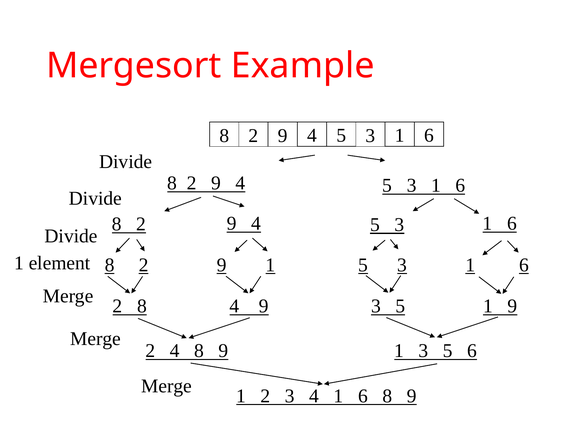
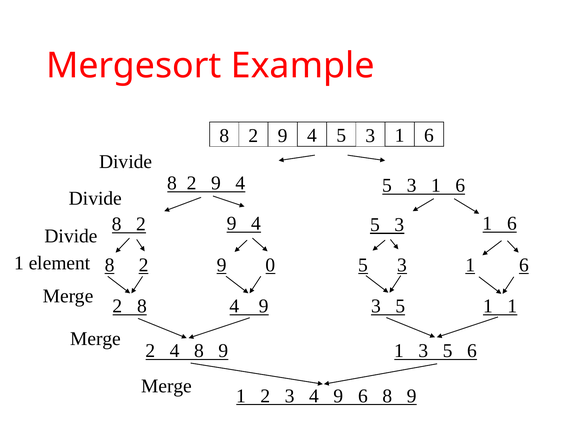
2 9 1: 1 -> 0 (270, 265)
1 9: 9 -> 1 (512, 306)
3 4 1: 1 -> 9 (339, 396)
